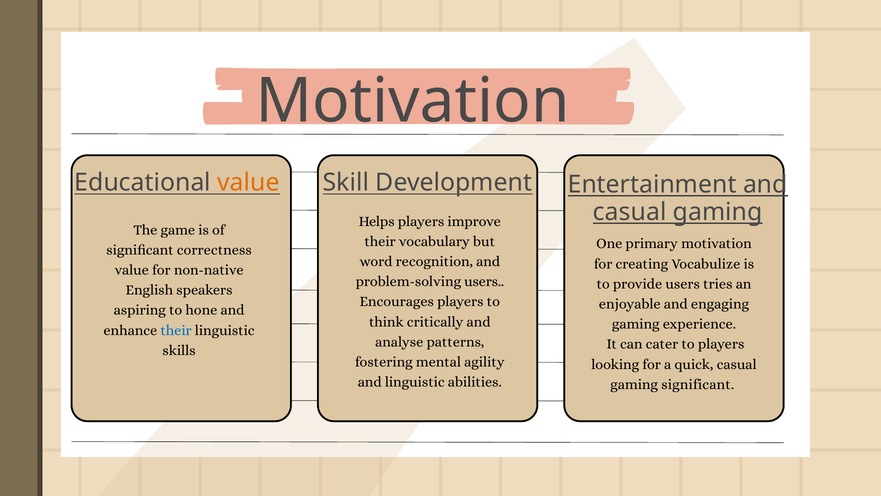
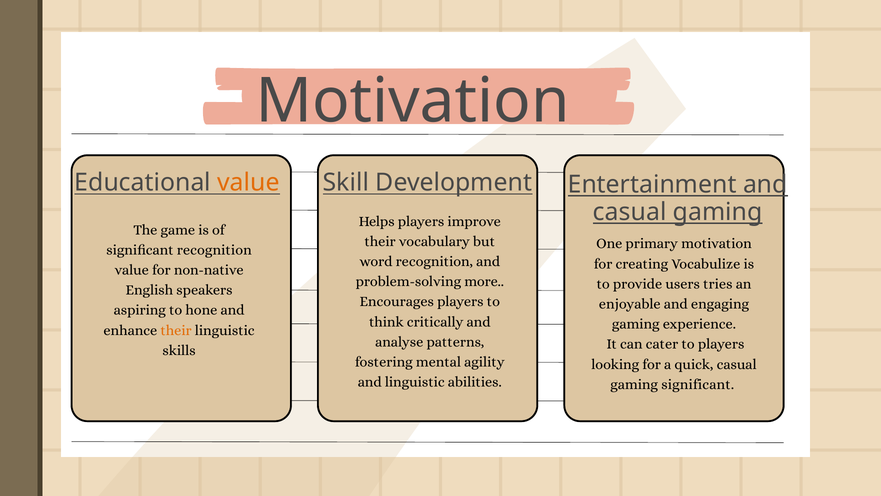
significant correctness: correctness -> recognition (214, 250)
problem-solving users: users -> more (484, 281)
their colour: blue -> orange (176, 330)
